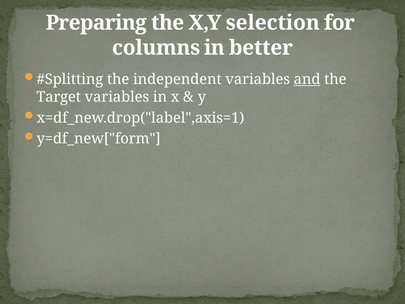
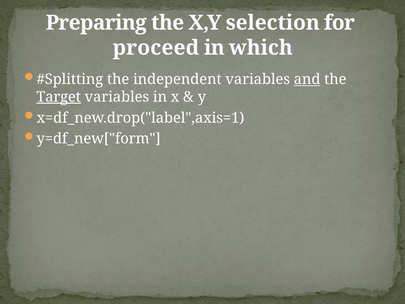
columns: columns -> proceed (156, 48)
better: better -> which (261, 48)
Target underline: none -> present (59, 97)
